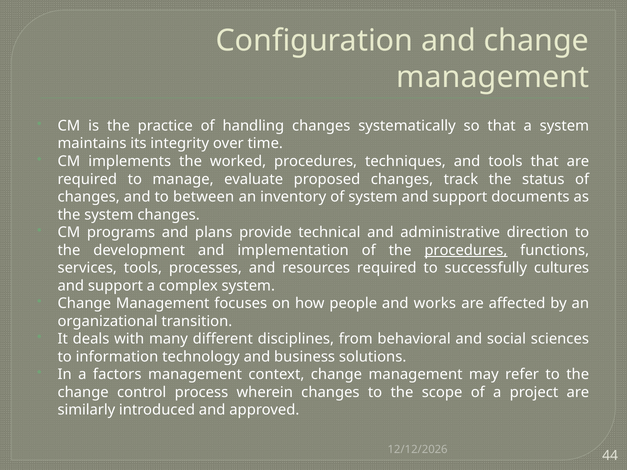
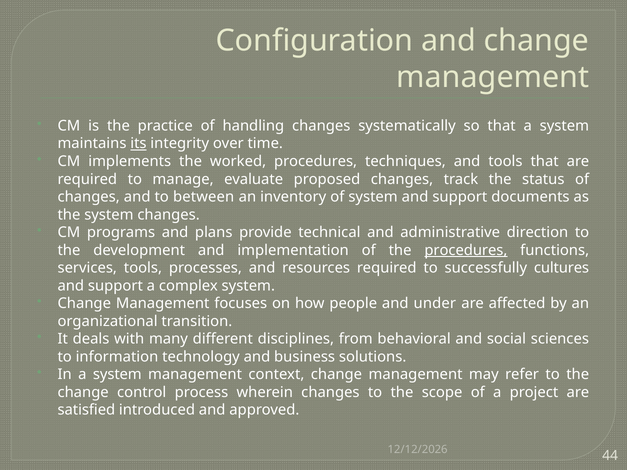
its underline: none -> present (138, 144)
works: works -> under (435, 304)
In a factors: factors -> system (117, 375)
similarly: similarly -> satisfied (86, 410)
